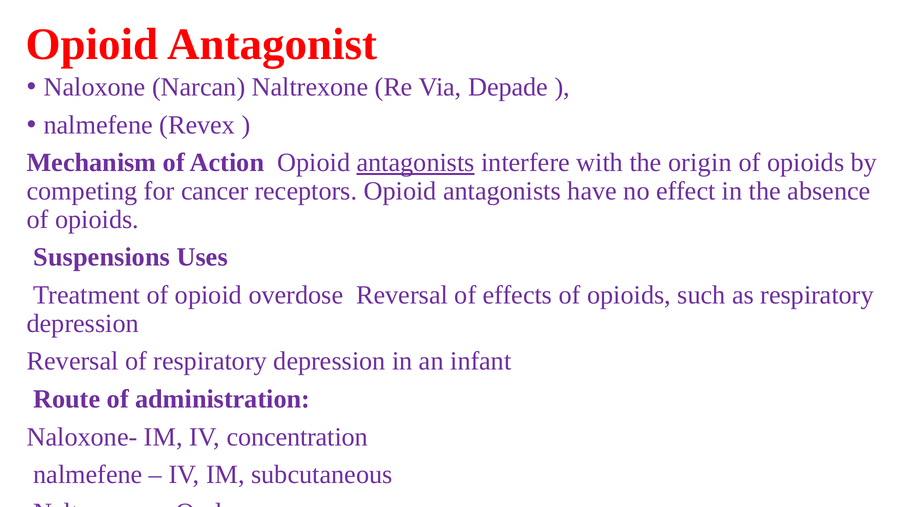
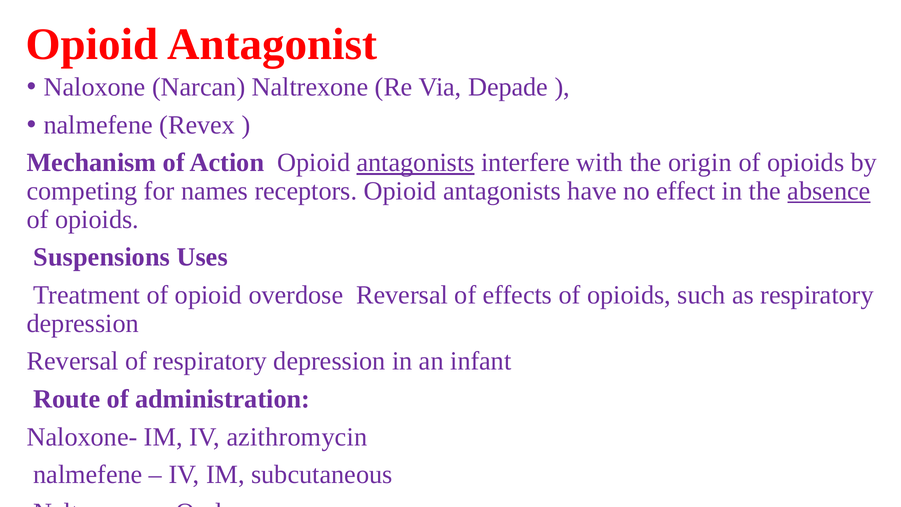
cancer: cancer -> names (215, 191)
absence underline: none -> present (829, 191)
concentration: concentration -> azithromycin (297, 437)
